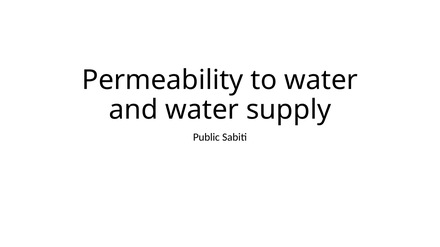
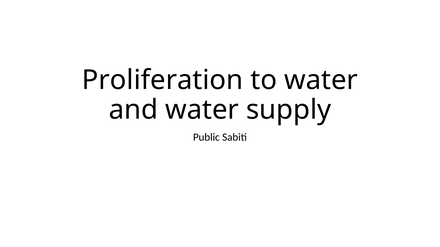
Permeability: Permeability -> Proliferation (163, 80)
